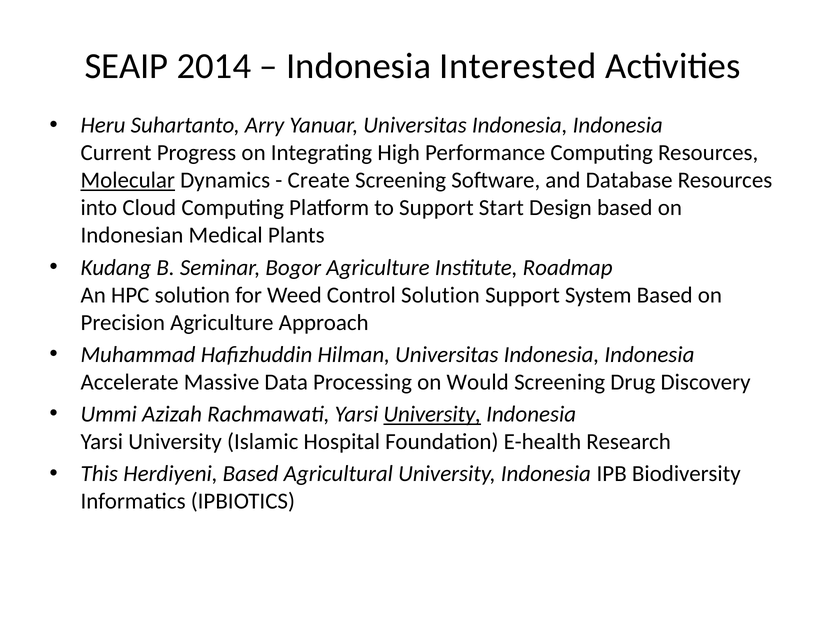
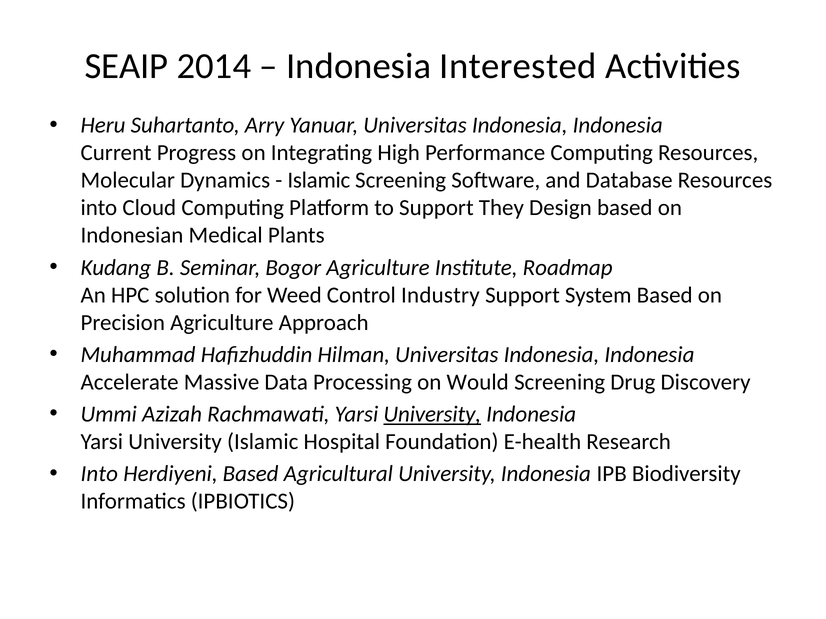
Molecular underline: present -> none (128, 180)
Create: Create -> Islamic (319, 180)
Start: Start -> They (501, 208)
Control Solution: Solution -> Industry (440, 295)
This: This -> Into (99, 474)
